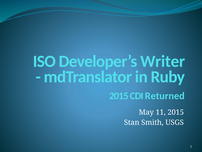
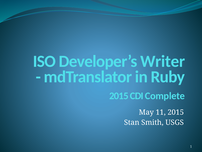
Returned: Returned -> Complete (165, 96)
